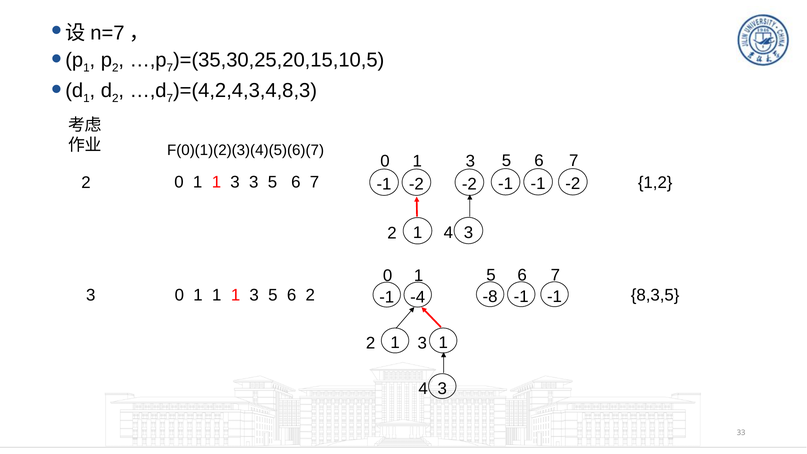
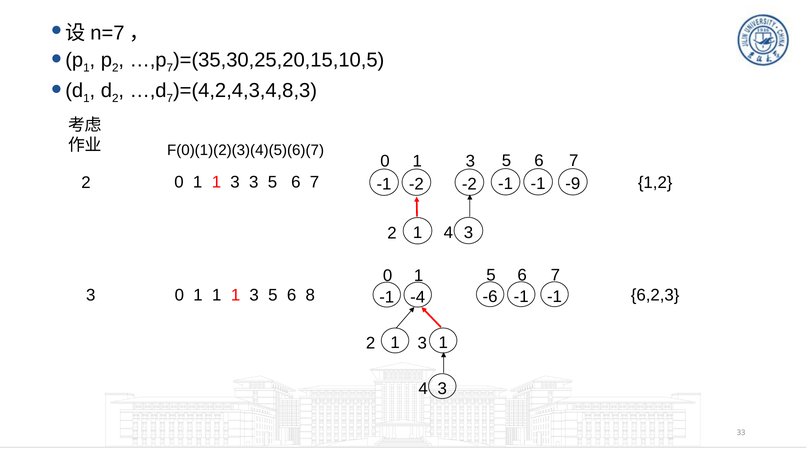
-2: -2 -> -9 (573, 184)
6 2: 2 -> 8 (310, 295)
8,3,5: 8,3,5 -> 6,2,3 (655, 295)
-8: -8 -> -6 (490, 297)
